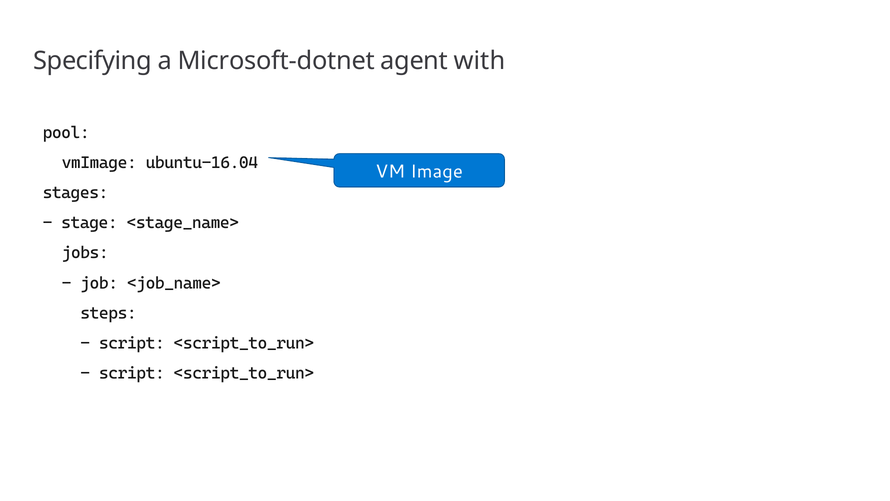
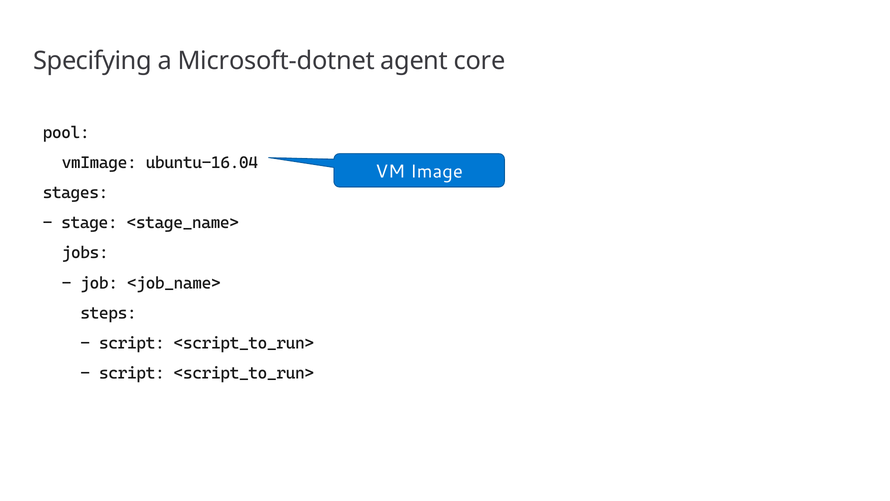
with: with -> core (480, 61)
